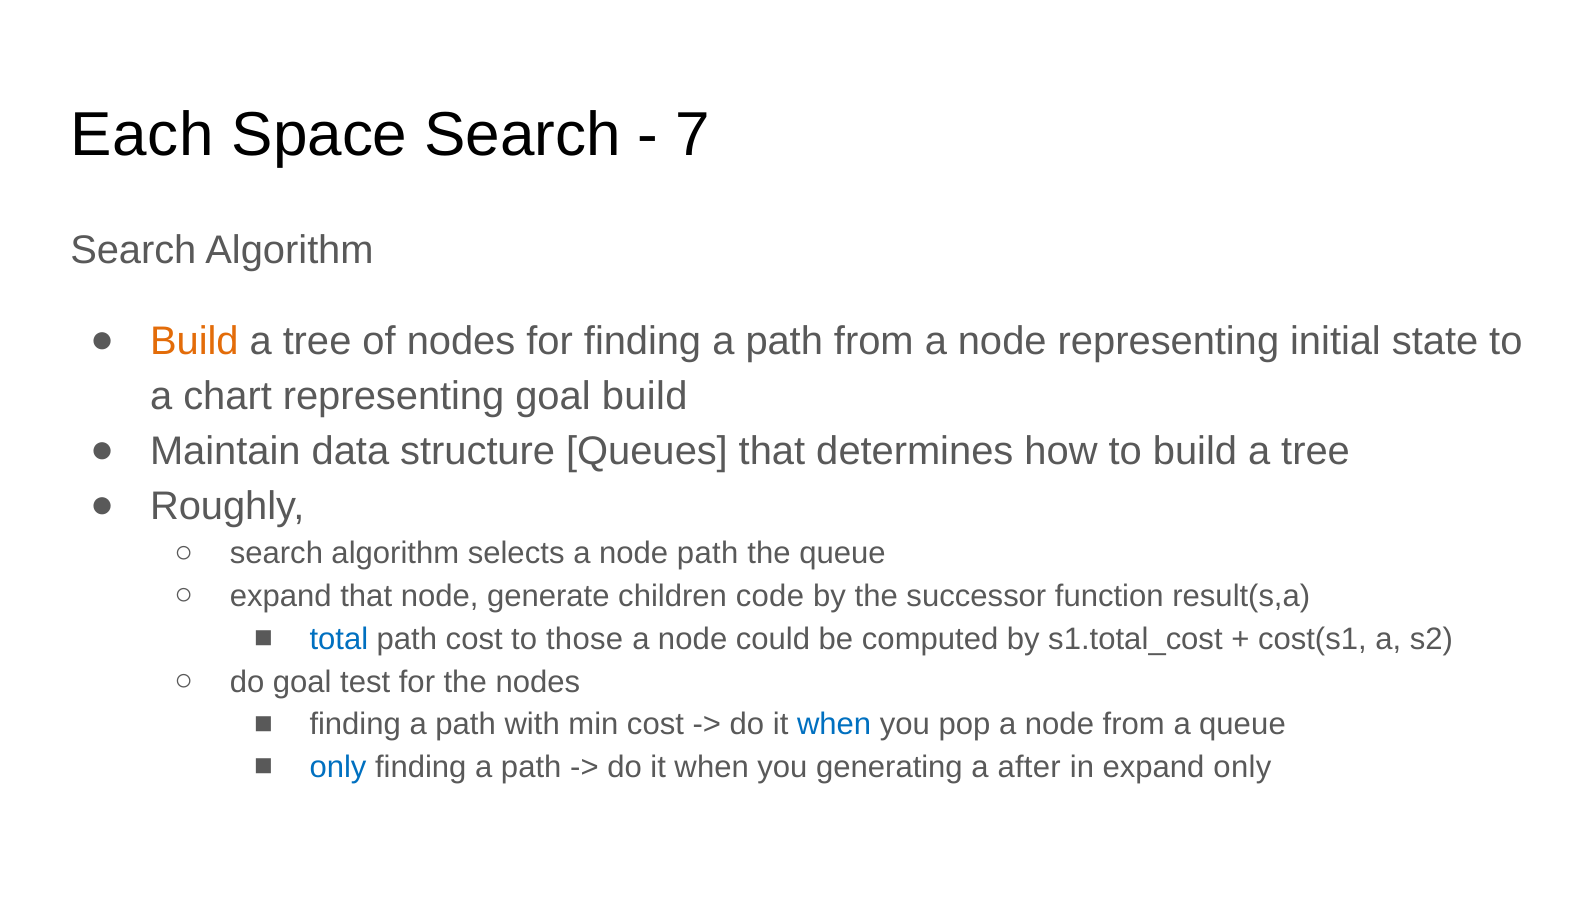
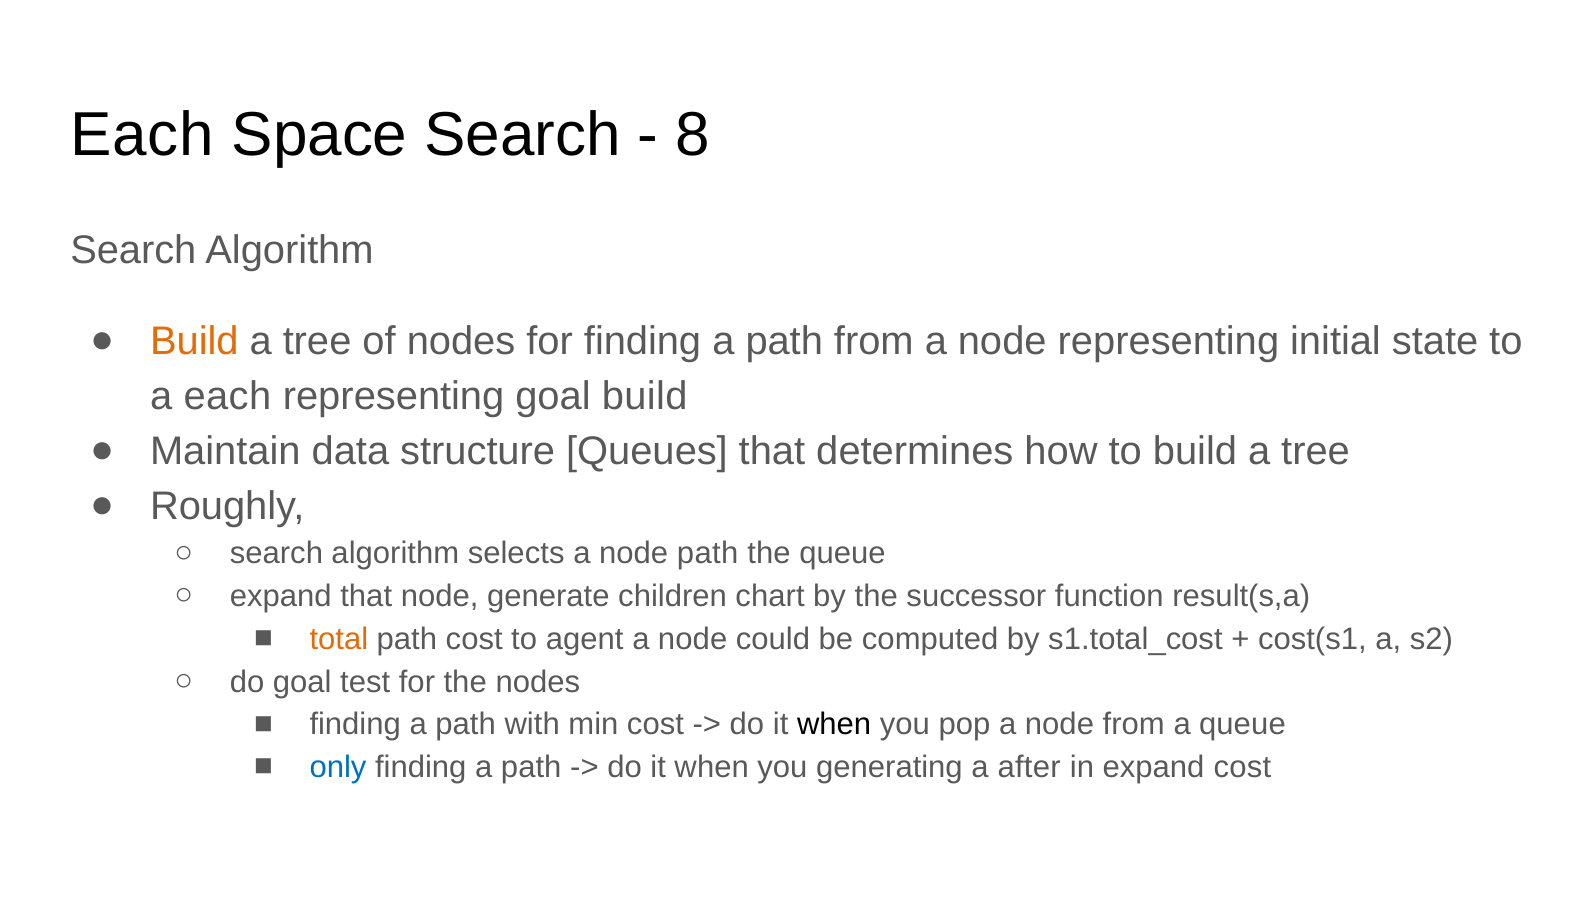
7: 7 -> 8 (693, 135)
a chart: chart -> each (227, 396)
code: code -> chart (770, 596)
total colour: blue -> orange (339, 639)
those: those -> agent (585, 639)
when colour: blue -> black (834, 725)
expand only: only -> cost (1242, 768)
